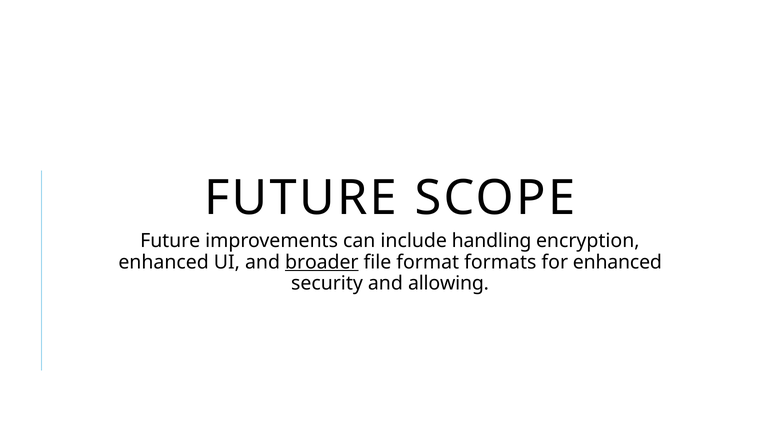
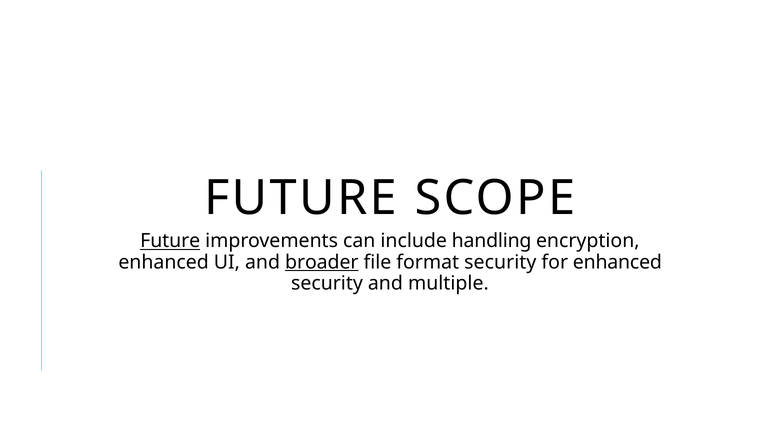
Future underline: none -> present (170, 241)
format formats: formats -> security (500, 262)
allowing: allowing -> multiple (448, 283)
